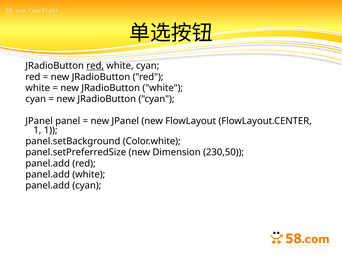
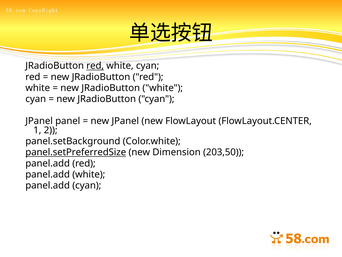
1 1: 1 -> 2 (51, 130)
panel.setPreferredSize underline: none -> present (76, 152)
230,50: 230,50 -> 203,50 (224, 152)
